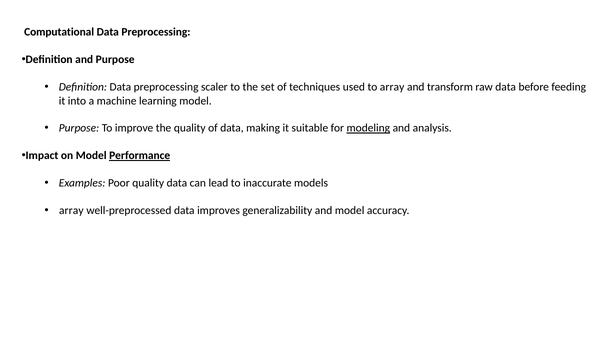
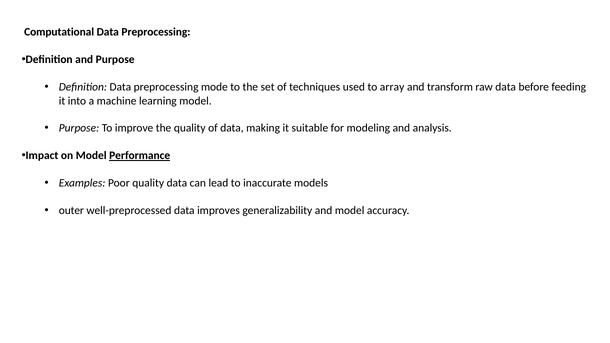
scaler: scaler -> mode (214, 87)
modeling underline: present -> none (368, 128)
array: array -> outer (71, 211)
